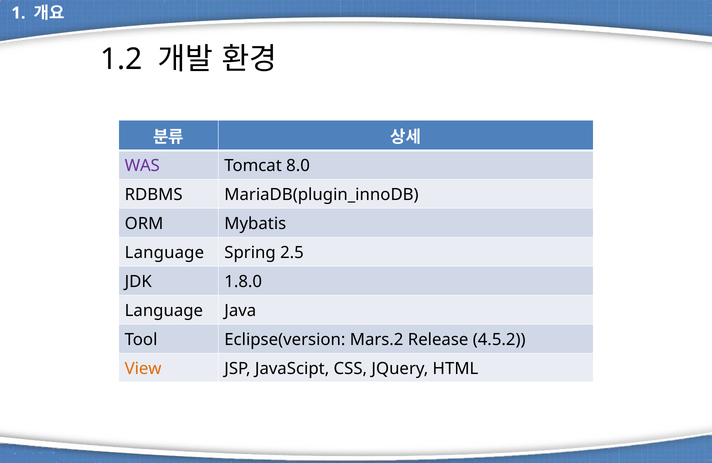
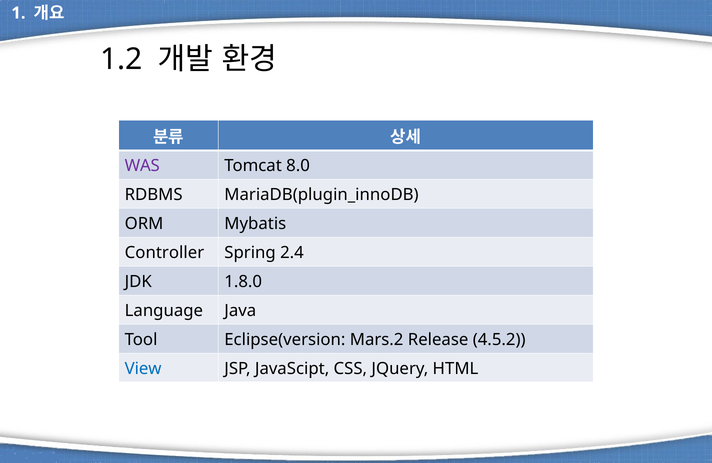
Language: Language -> Controller (164, 253)
2.5: 2.5 -> 2.4 (292, 253)
View colour: orange -> blue (143, 368)
